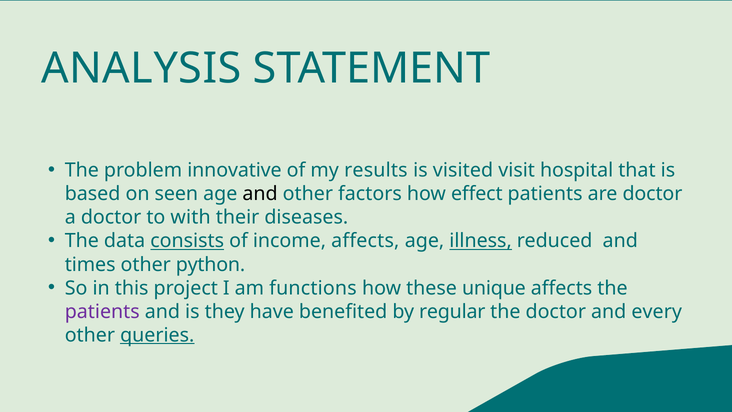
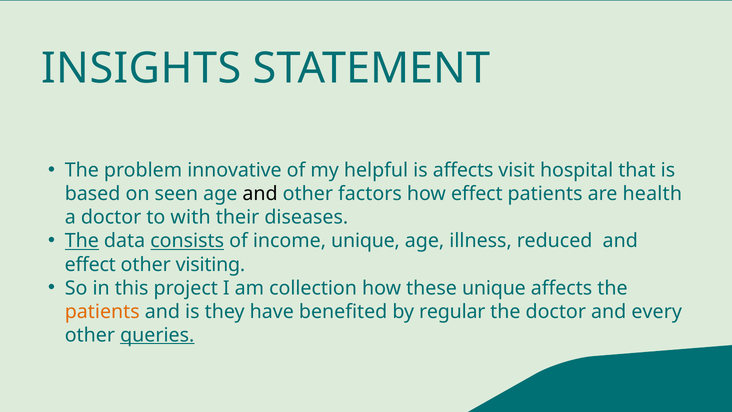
ANALYSIS: ANALYSIS -> INSIGHTS (141, 68)
results: results -> helpful (376, 170)
is visited: visited -> affects (463, 170)
are doctor: doctor -> health (652, 194)
The underline: none -> present (82, 241)
income affects: affects -> unique (365, 241)
illness underline: present -> none (481, 241)
times: times -> effect (90, 264)
python: python -> visiting (210, 264)
functions: functions -> collection (313, 288)
patients colour: purple -> orange (102, 311)
